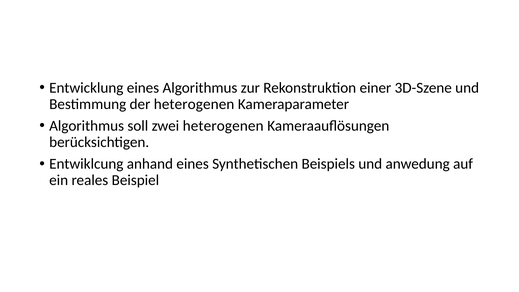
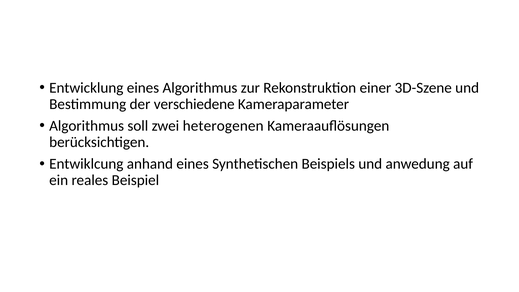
der heterogenen: heterogenen -> verschiedene (194, 104)
